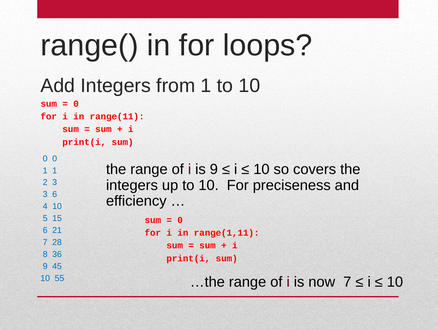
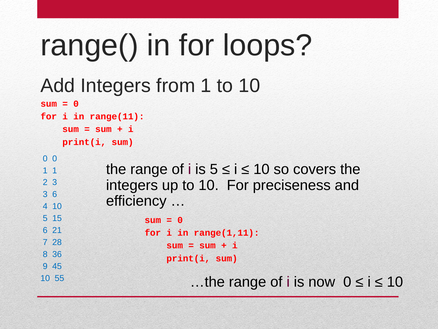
is 9: 9 -> 5 (214, 169)
now 7: 7 -> 0 (347, 282)
